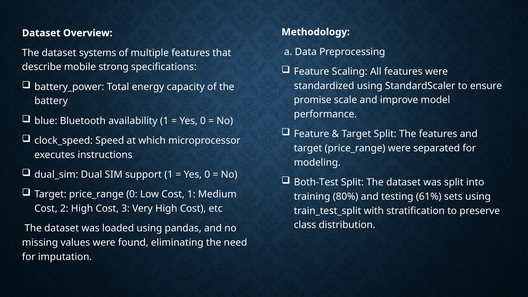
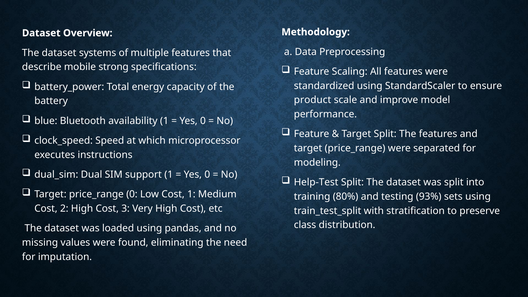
promise: promise -> product (313, 100)
Both-Test: Both-Test -> Help-Test (316, 182)
61%: 61% -> 93% (429, 196)
